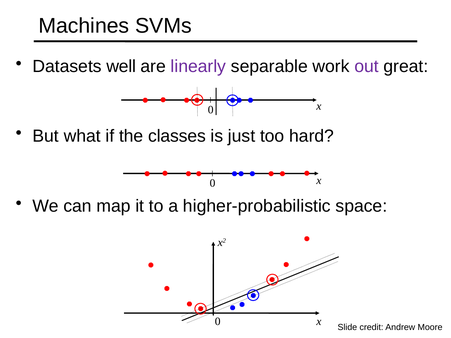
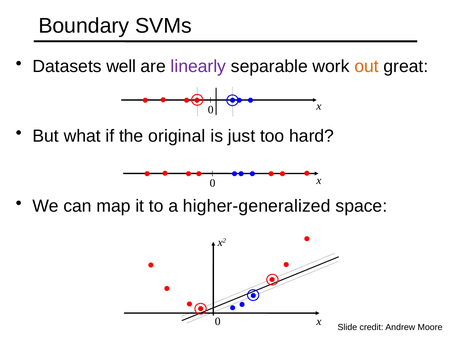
Machines: Machines -> Boundary (84, 26)
out colour: purple -> orange (367, 67)
classes: classes -> original (177, 136)
higher-probabilistic: higher-probabilistic -> higher-generalized (257, 206)
